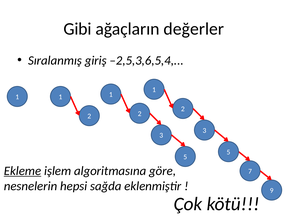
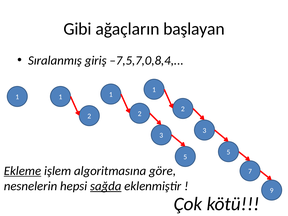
değerler: değerler -> başlayan (194, 29)
–2,5,3,6,5,4: –2,5,3,6,5,4 -> –7,5,7,0,8,4 (147, 60)
sağda underline: none -> present (106, 186)
